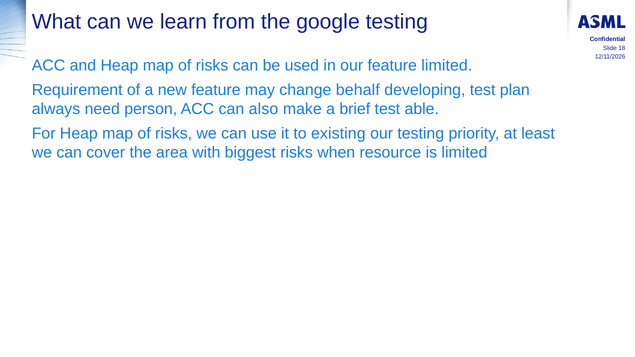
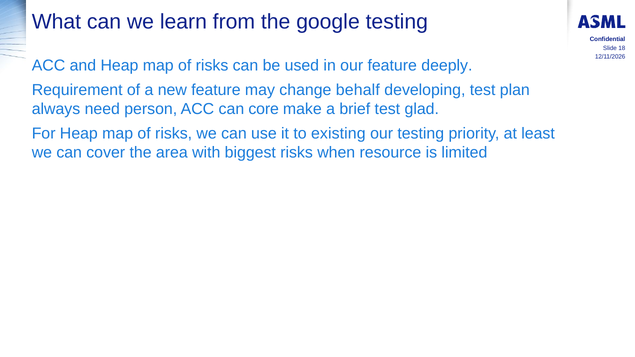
feature limited: limited -> deeply (447, 66)
also: also -> core (264, 109)
able: able -> glad (422, 109)
